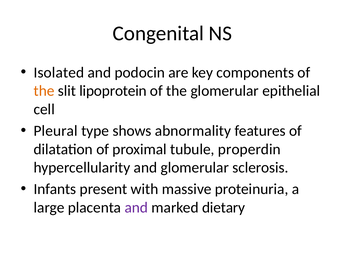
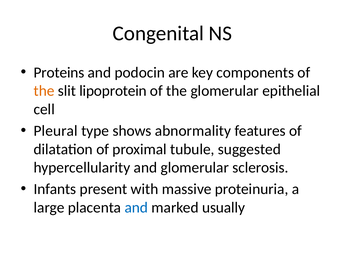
Isolated: Isolated -> Proteins (59, 72)
properdin: properdin -> suggested (249, 149)
and colour: purple -> blue (136, 207)
dietary: dietary -> usually (224, 207)
